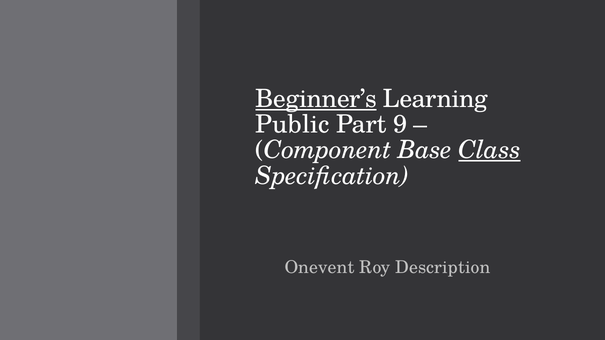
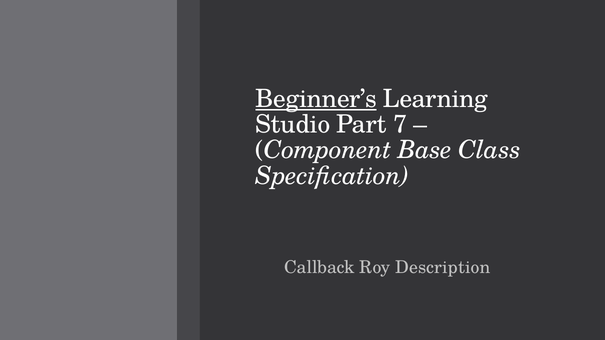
Public: Public -> Studio (293, 124)
9: 9 -> 7 (400, 124)
Class underline: present -> none (489, 150)
Onevent: Onevent -> Callback (320, 267)
